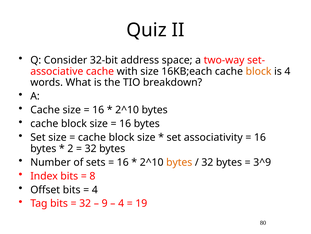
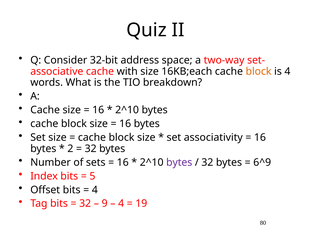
bytes colour: orange -> purple (179, 162)
3^9: 3^9 -> 6^9 (262, 162)
8: 8 -> 5 (92, 176)
